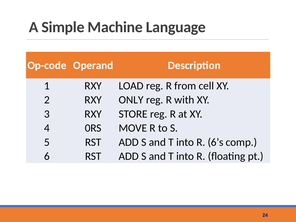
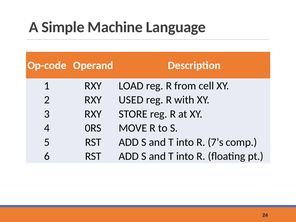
ONLY: ONLY -> USED (131, 100)
6’s: 6’s -> 7’s (216, 142)
